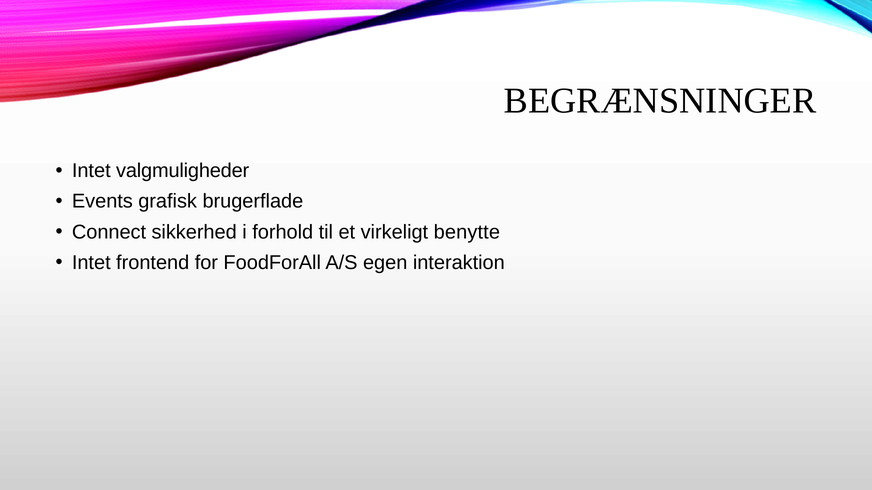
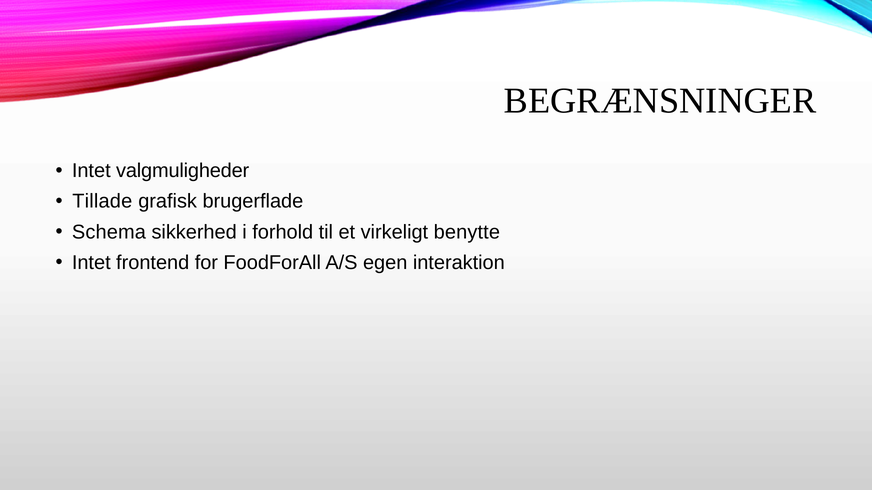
Events: Events -> Tillade (102, 202)
Connect: Connect -> Schema (109, 232)
